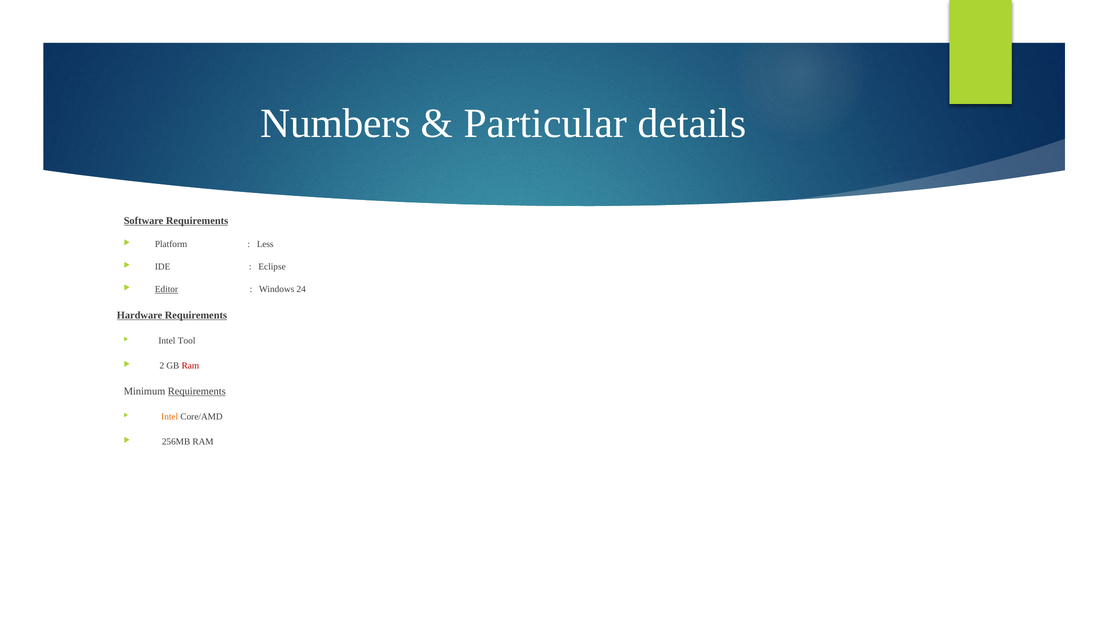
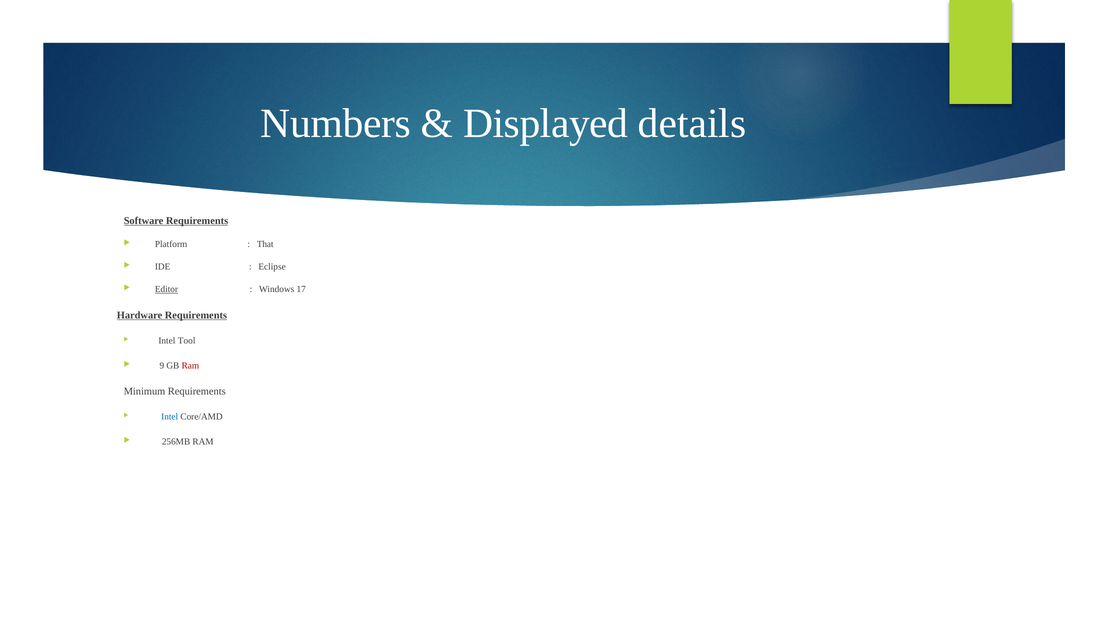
Particular: Particular -> Displayed (546, 124)
Less: Less -> That (265, 244)
24: 24 -> 17 (301, 289)
2: 2 -> 9 (162, 365)
Requirements underline: present -> none (197, 391)
Intel colour: orange -> blue (170, 417)
